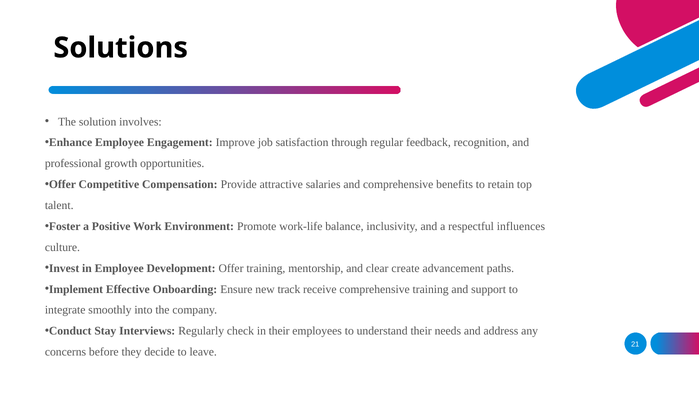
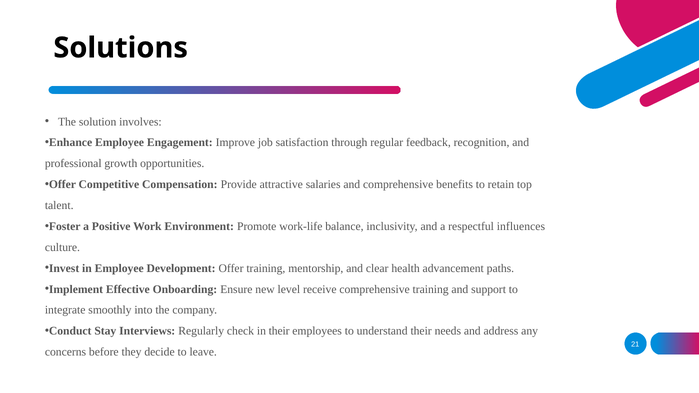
create: create -> health (406, 268)
track: track -> level (289, 289)
